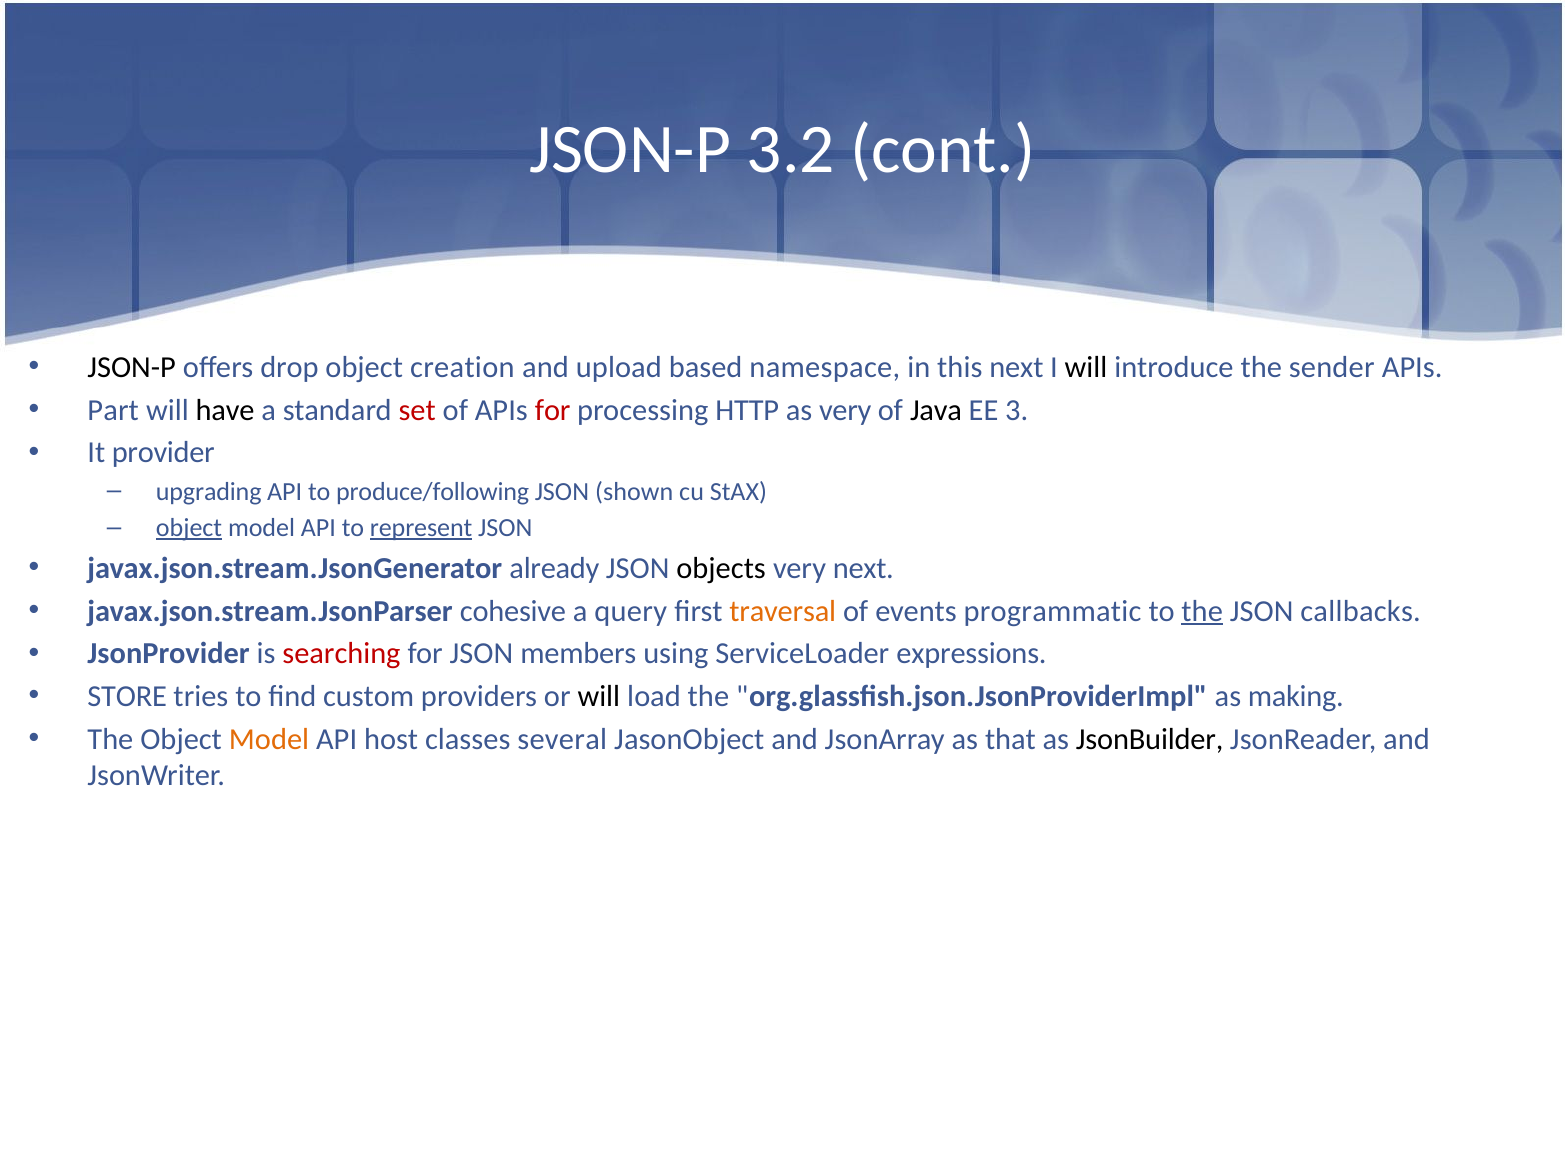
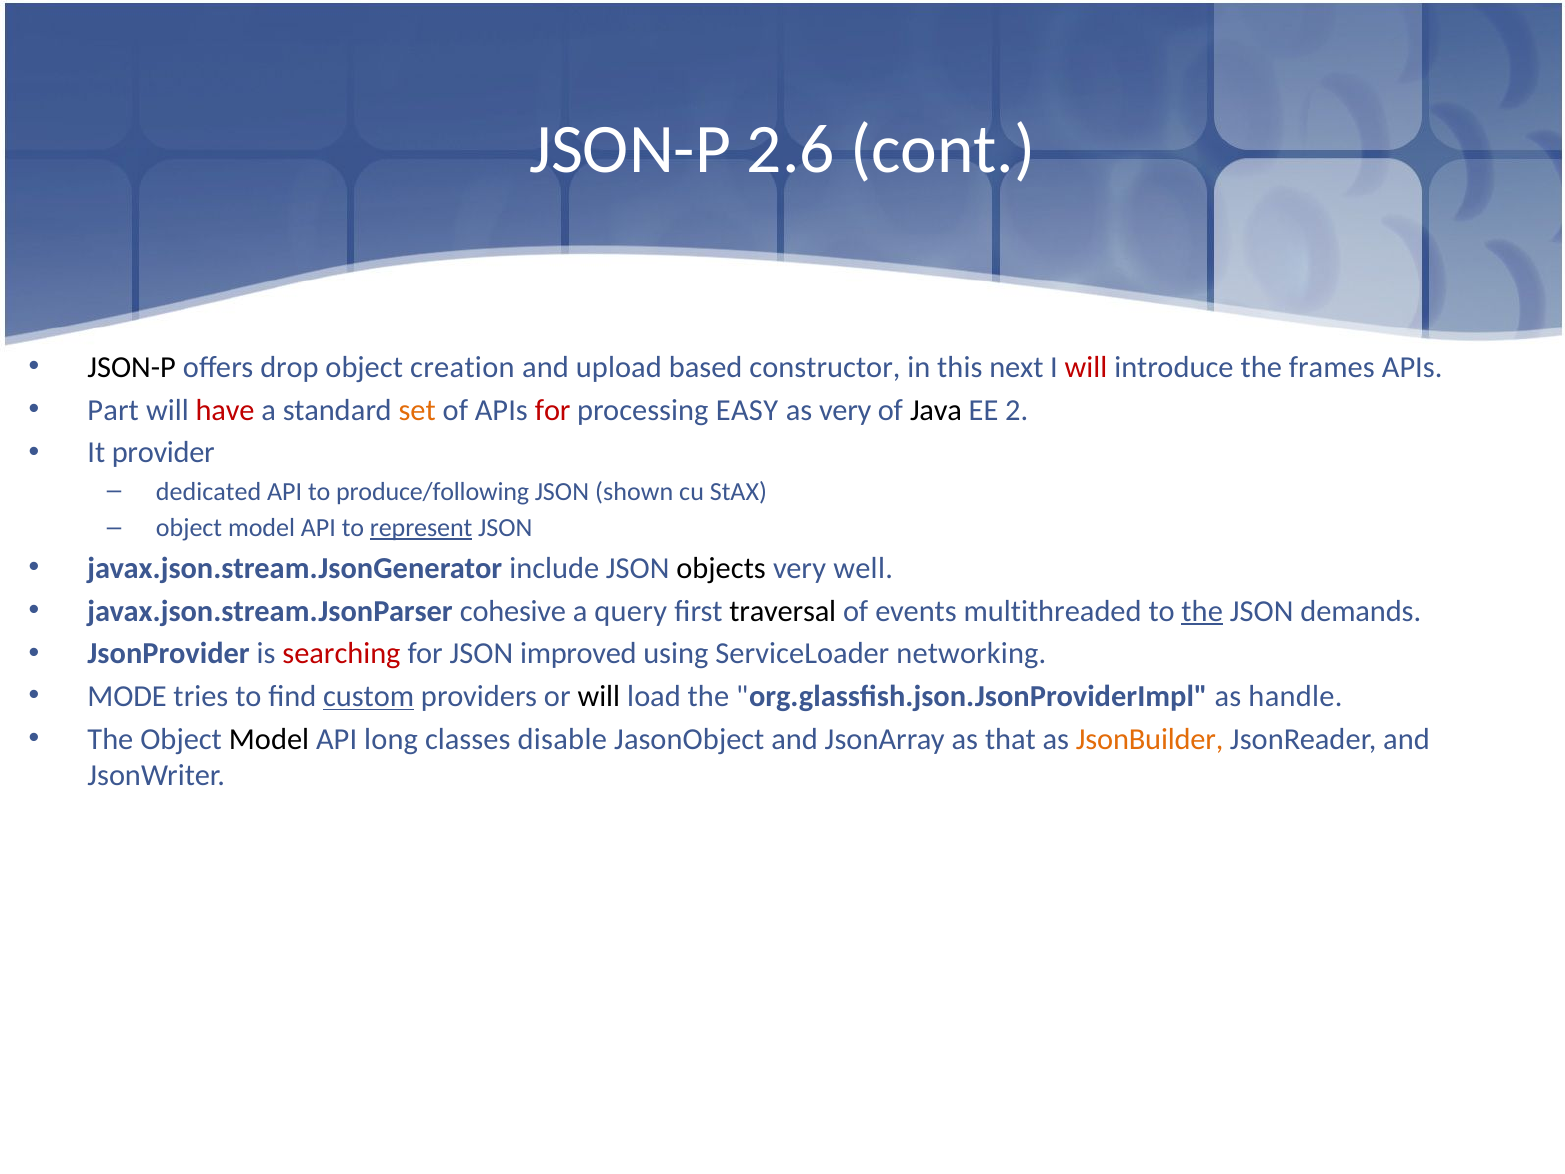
3.2: 3.2 -> 2.6 (791, 150)
namespace: namespace -> constructor (825, 367)
will colour: black -> red (1086, 367)
sender: sender -> frames (1332, 367)
have colour: black -> red (225, 410)
set colour: red -> orange (417, 410)
HTTP: HTTP -> EASY (747, 410)
3: 3 -> 2 (1017, 410)
upgrading: upgrading -> dedicated (209, 491)
object underline: present -> none (189, 528)
already: already -> include (554, 568)
very next: next -> well (863, 568)
traversal colour: orange -> black (783, 611)
programmatic: programmatic -> multithreaded (1053, 611)
callbacks: callbacks -> demands (1361, 611)
members: members -> improved (578, 654)
expressions: expressions -> networking (971, 654)
STORE: STORE -> MODE (127, 696)
custom underline: none -> present (369, 696)
making: making -> handle (1296, 696)
Model colour: orange -> black (269, 739)
host: host -> long (391, 739)
several: several -> disable (562, 739)
JsonBuilder colour: black -> orange (1150, 739)
